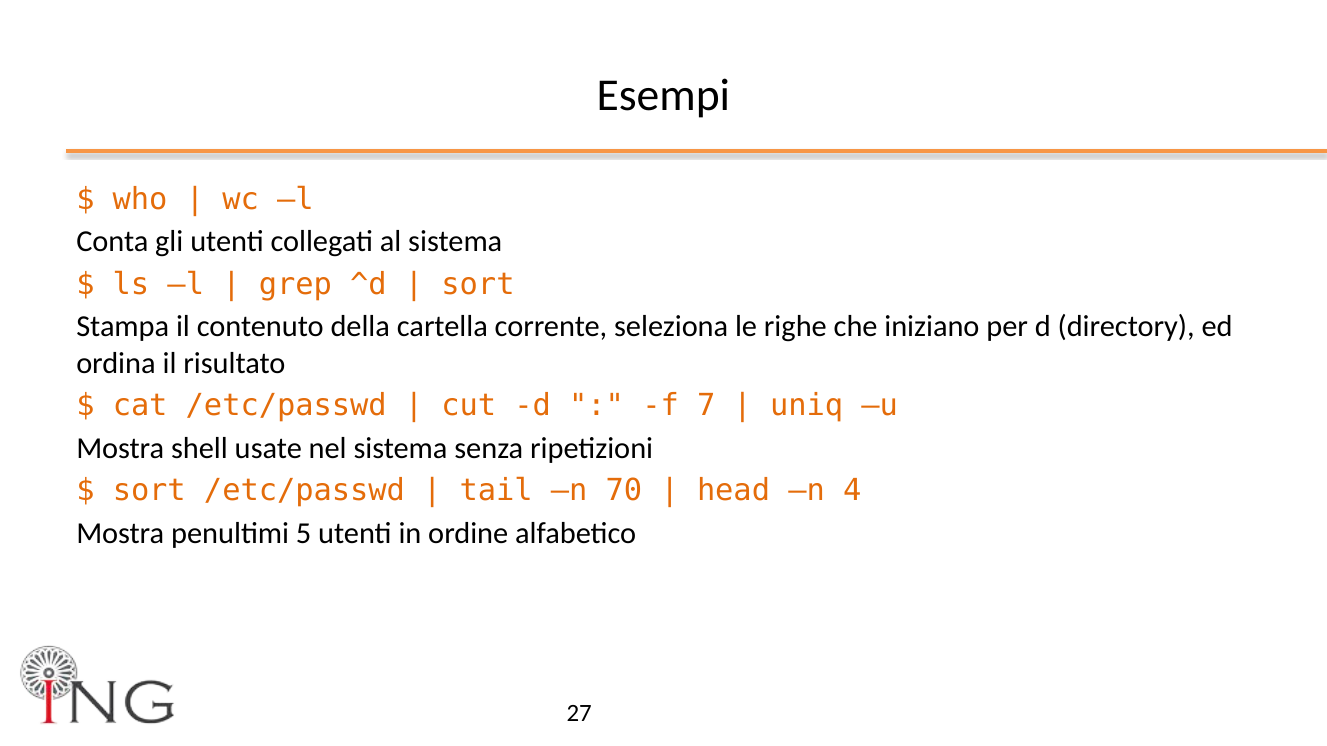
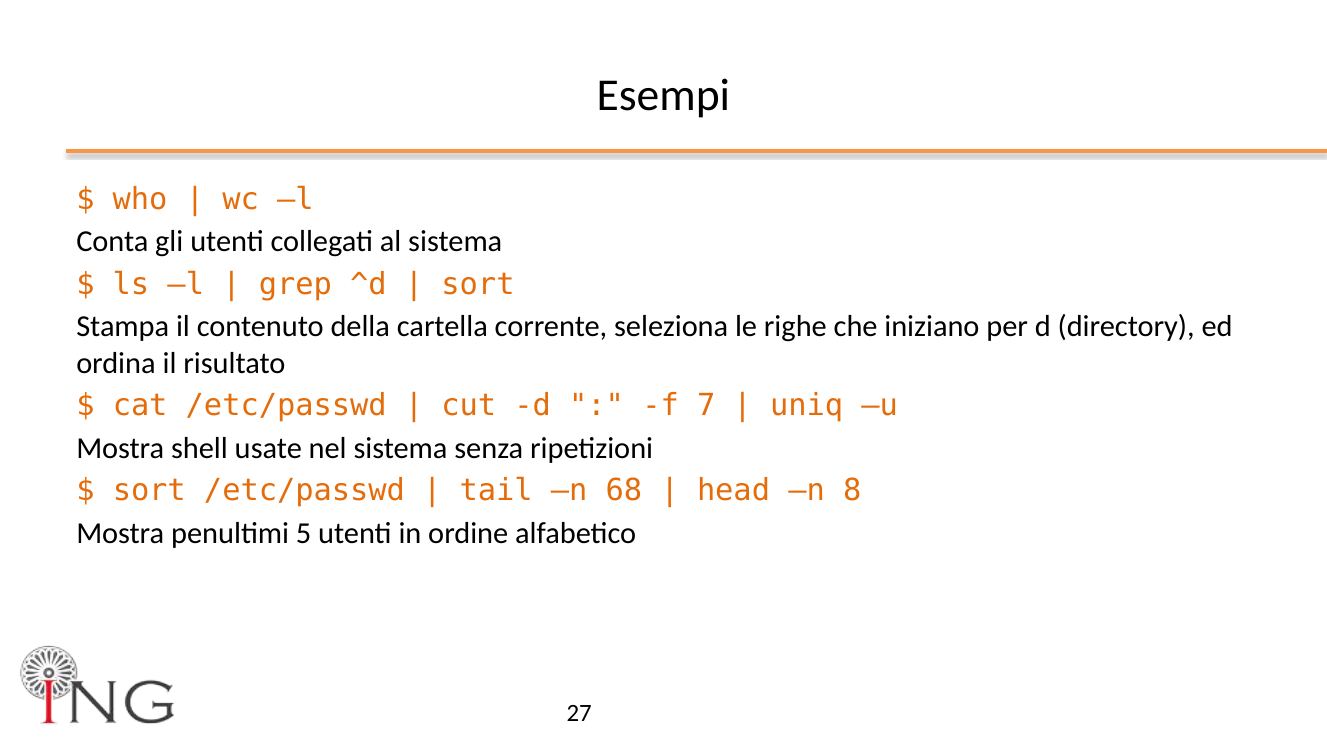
70: 70 -> 68 (624, 491)
4: 4 -> 8 (852, 491)
